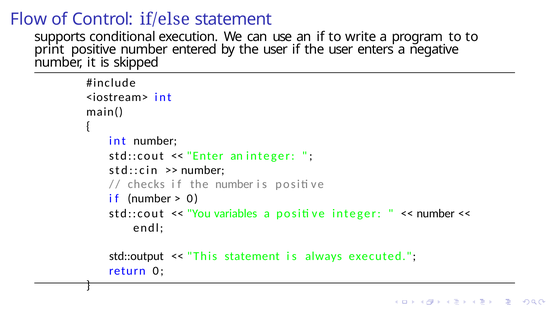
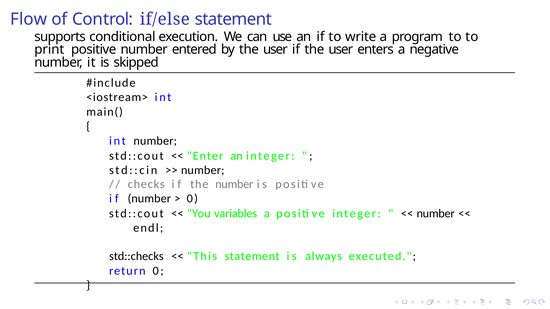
std::output: std::output -> std::checks (136, 257)
